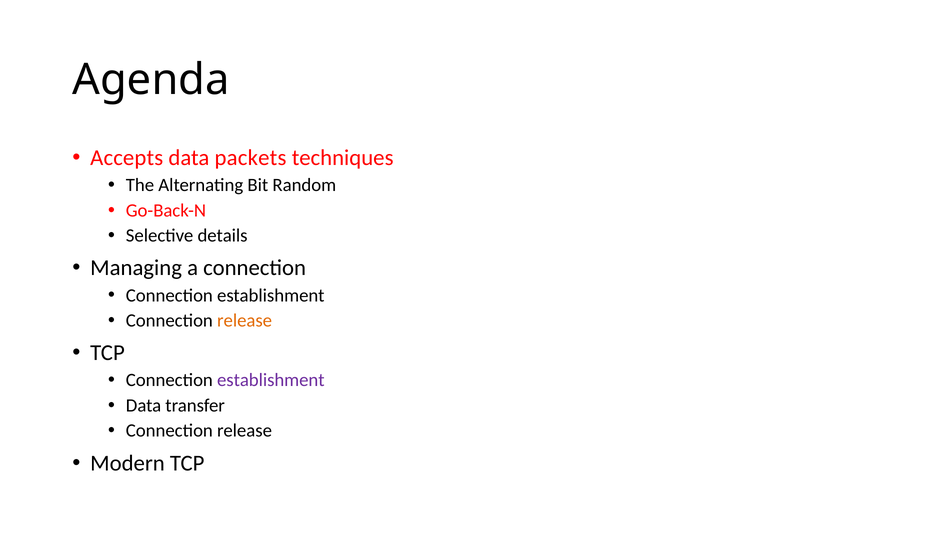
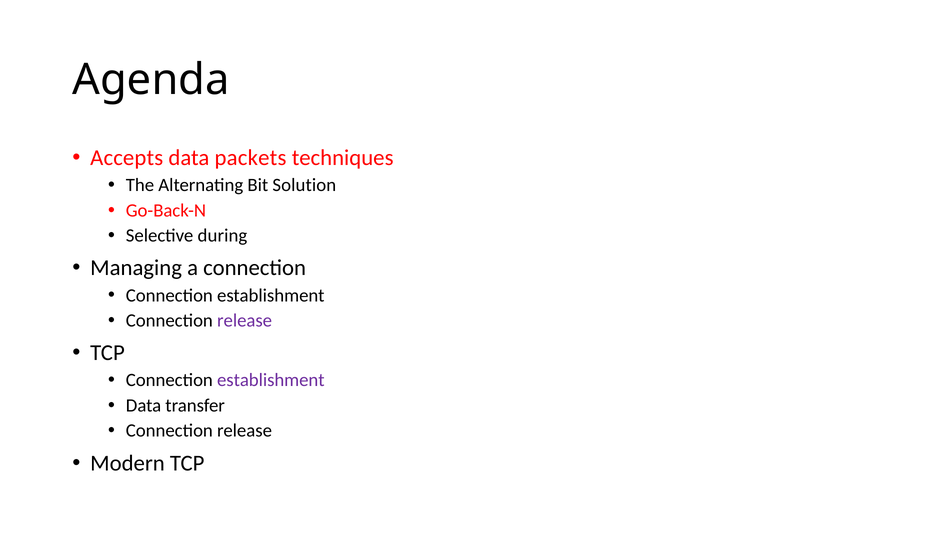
Random: Random -> Solution (304, 185)
details: details -> during (222, 236)
release colour: orange -> purple (245, 321)
